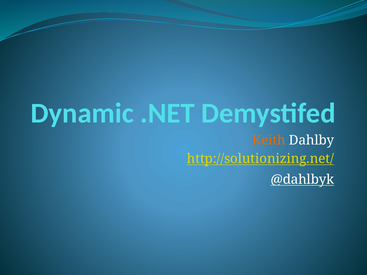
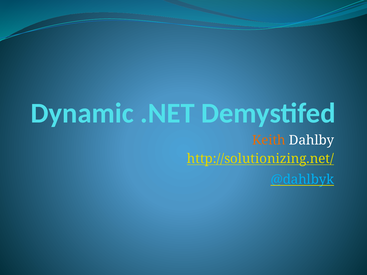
@dahlbyk colour: white -> light blue (302, 180)
